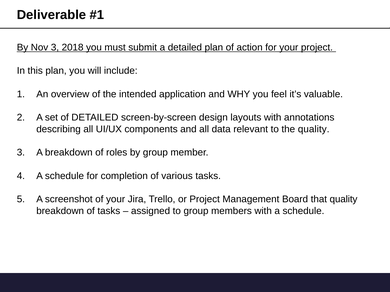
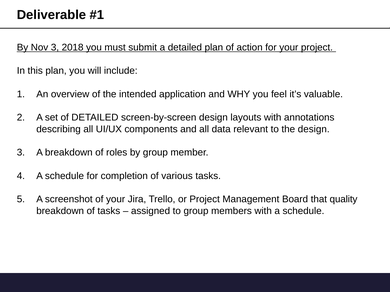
the quality: quality -> design (314, 129)
